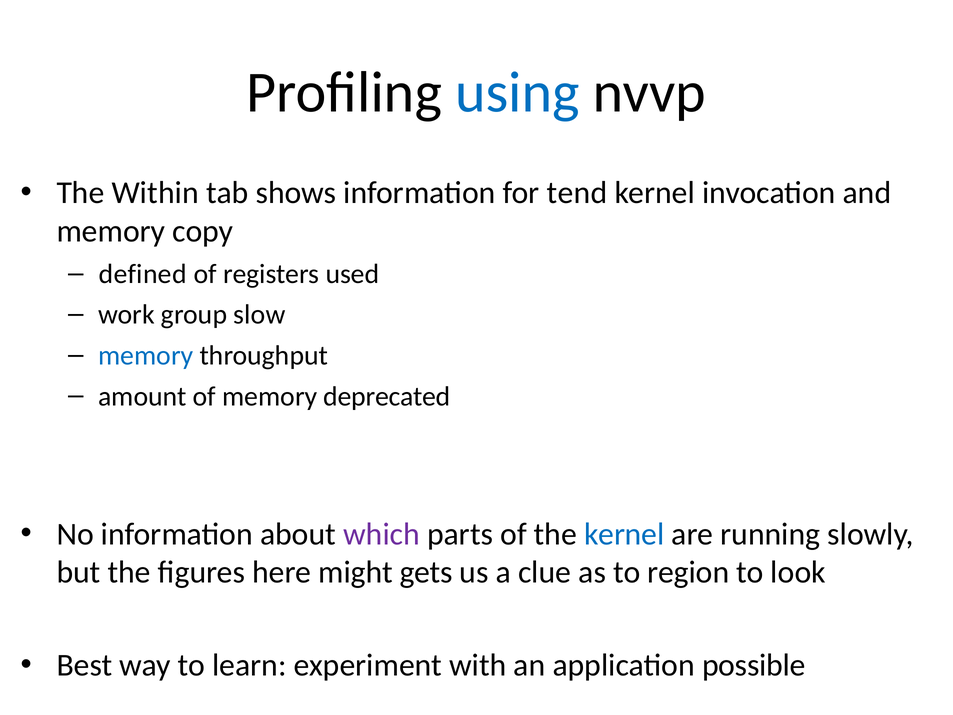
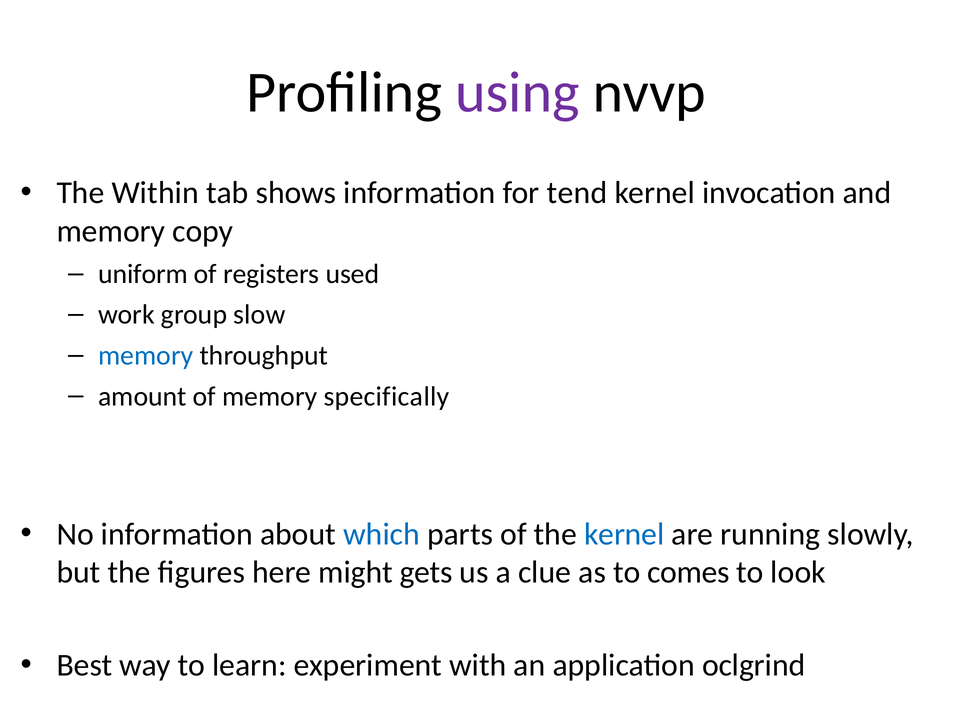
using colour: blue -> purple (517, 92)
defined: defined -> uniform (143, 274)
deprecated: deprecated -> specifically (387, 396)
which colour: purple -> blue (382, 534)
region: region -> comes (688, 572)
possible: possible -> oclgrind (754, 665)
